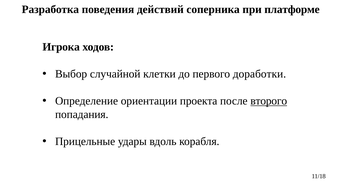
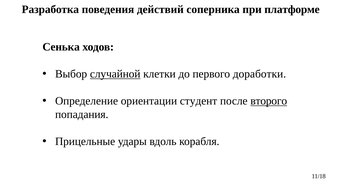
Игрока: Игрока -> Сенька (61, 47)
случайной underline: none -> present (115, 74)
проекта: проекта -> студент (199, 101)
